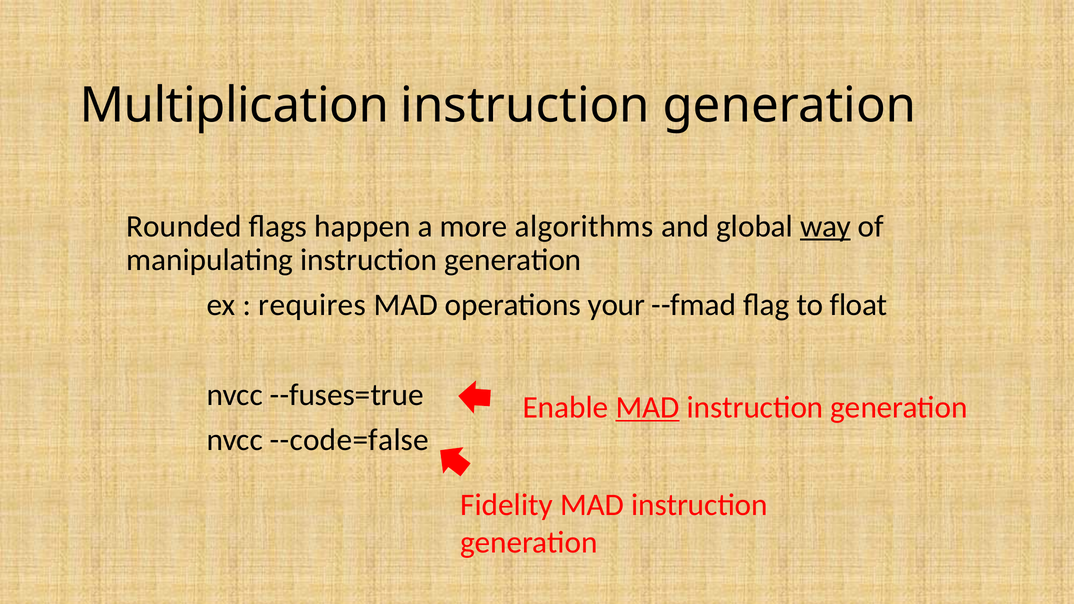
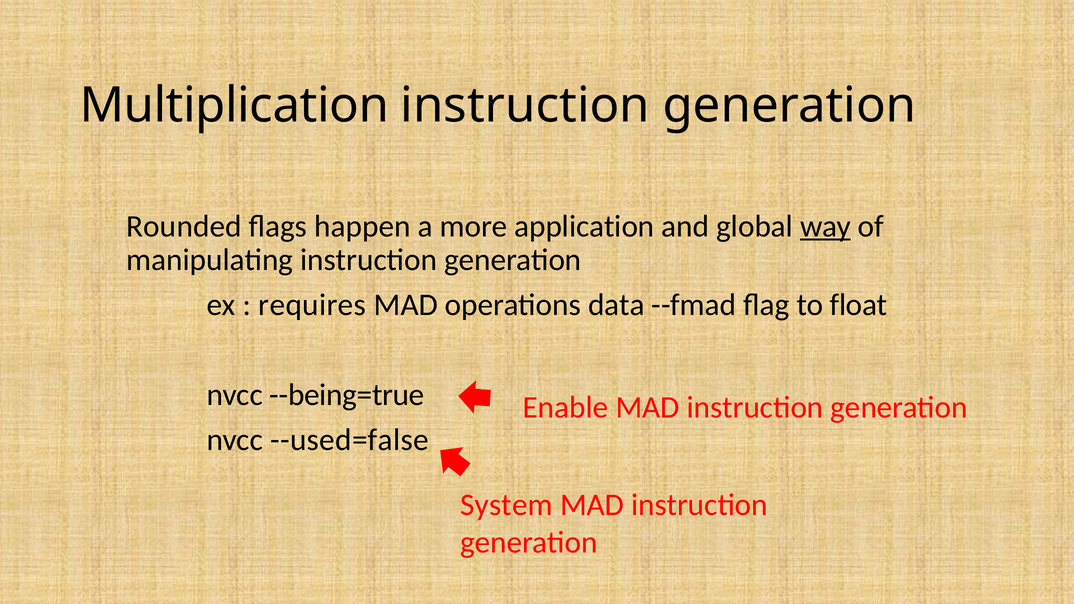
algorithms: algorithms -> application (584, 226)
your: your -> data (616, 305)
--fuses=true: --fuses=true -> --being=true (347, 395)
MAD underline: present -> none (648, 407)
--code=false: --code=false -> --used=false (349, 440)
Fidelity: Fidelity -> System (506, 505)
